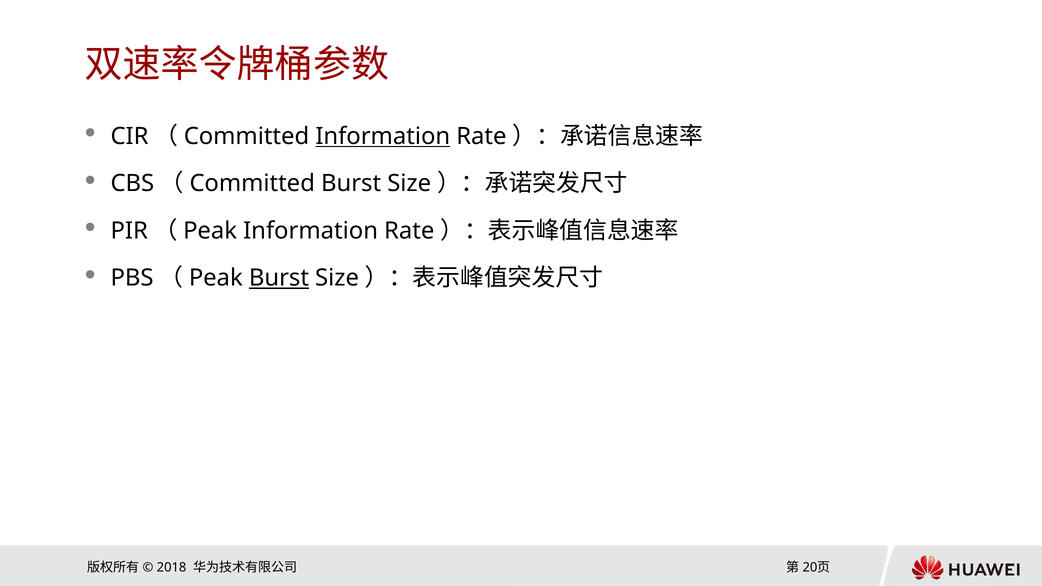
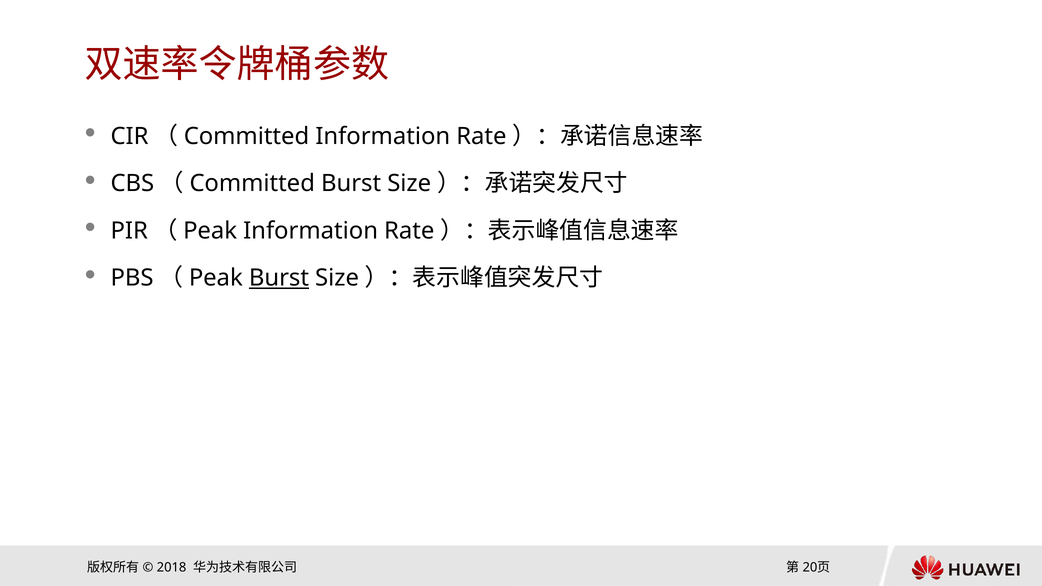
Information underline: present -> none (383, 136)
